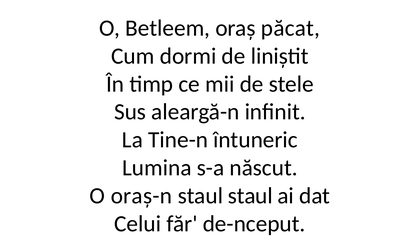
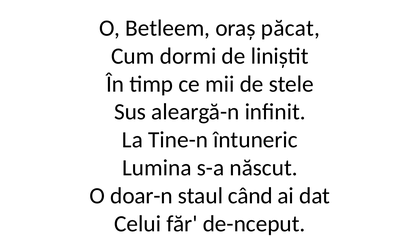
oraș-n: oraș-n -> doar-n (142, 196)
staul staul: staul -> când (250, 196)
